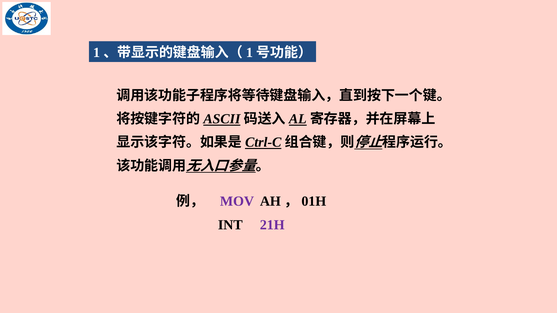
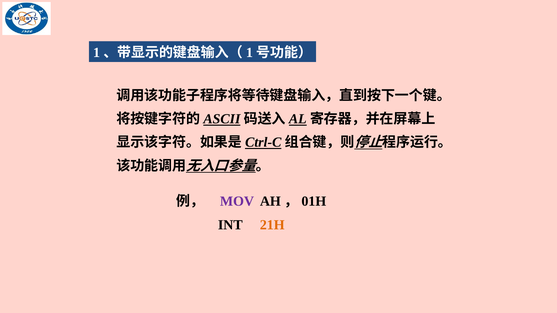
21H colour: purple -> orange (272, 225)
